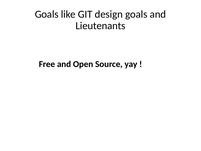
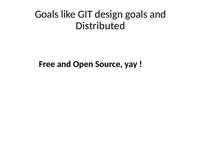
Lieutenants: Lieutenants -> Distributed (100, 26)
